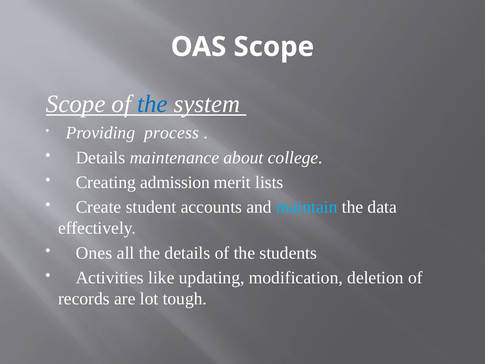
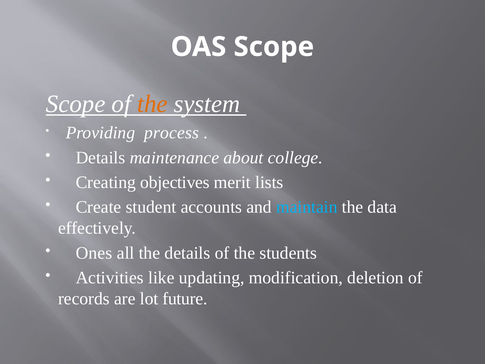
the colour: blue -> orange (152, 104)
admission: admission -> objectives (175, 182)
tough: tough -> future (185, 299)
